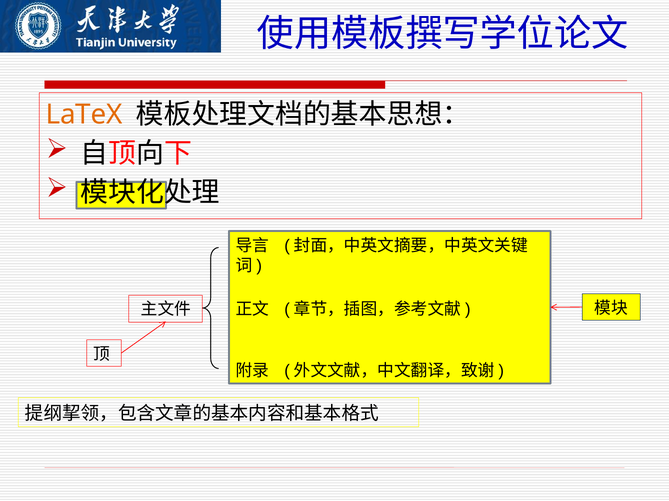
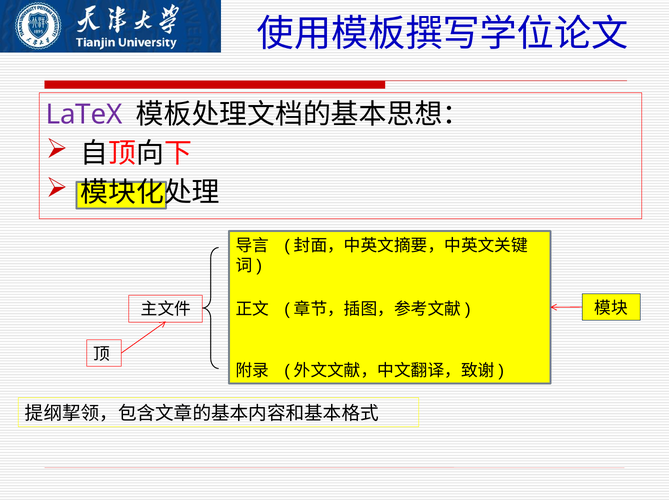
LaTeX colour: orange -> purple (84, 115)
